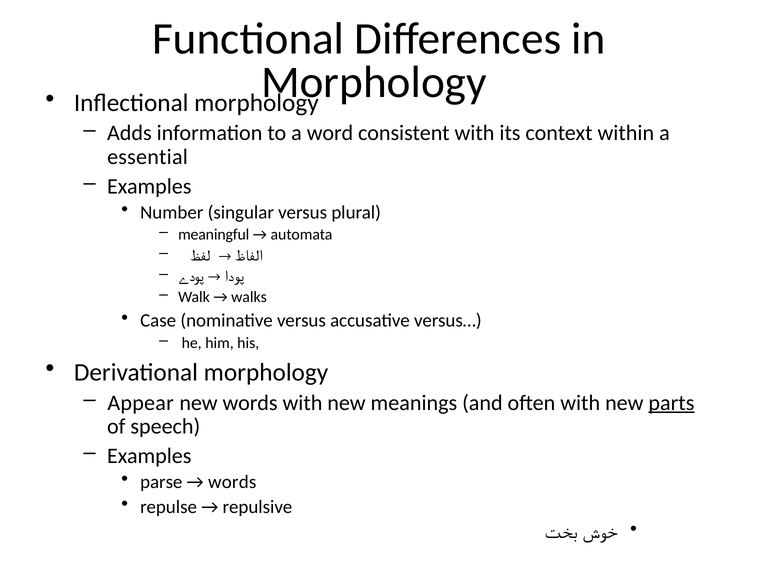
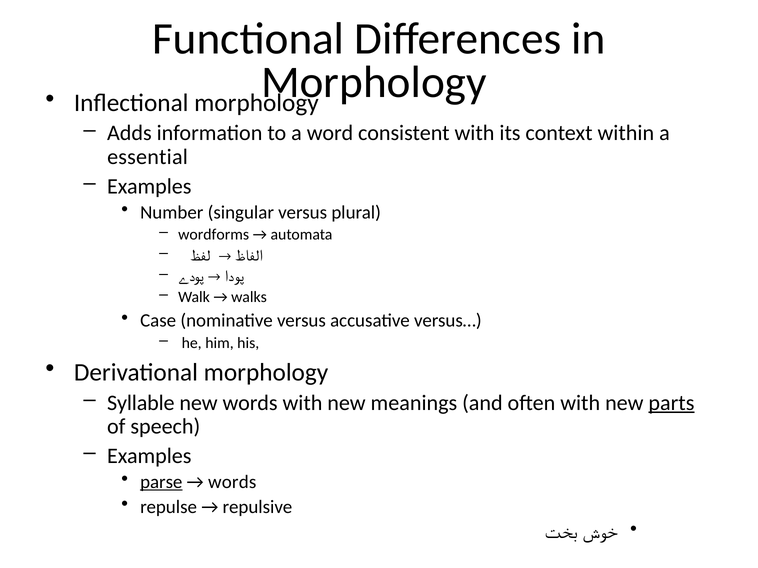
meaningful: meaningful -> wordforms (214, 235)
Appear: Appear -> Syllable (141, 403)
parse underline: none -> present (161, 482)
